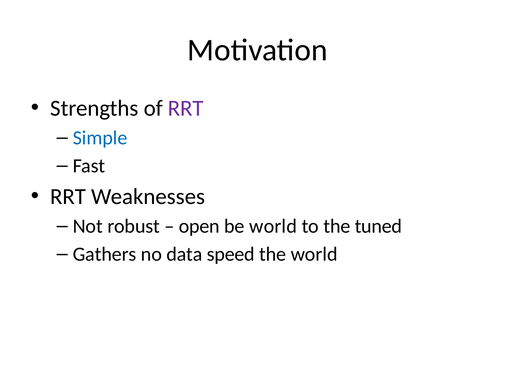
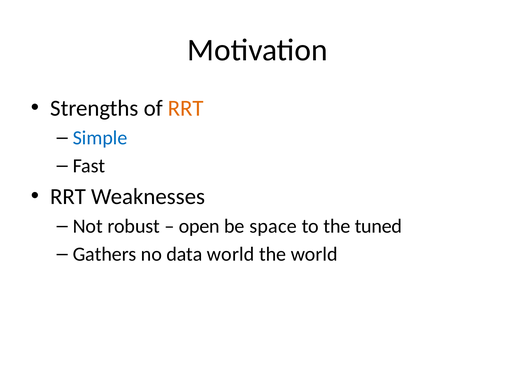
RRT colour: purple -> orange (186, 108)
be world: world -> space (273, 226)
data speed: speed -> world (231, 254)
